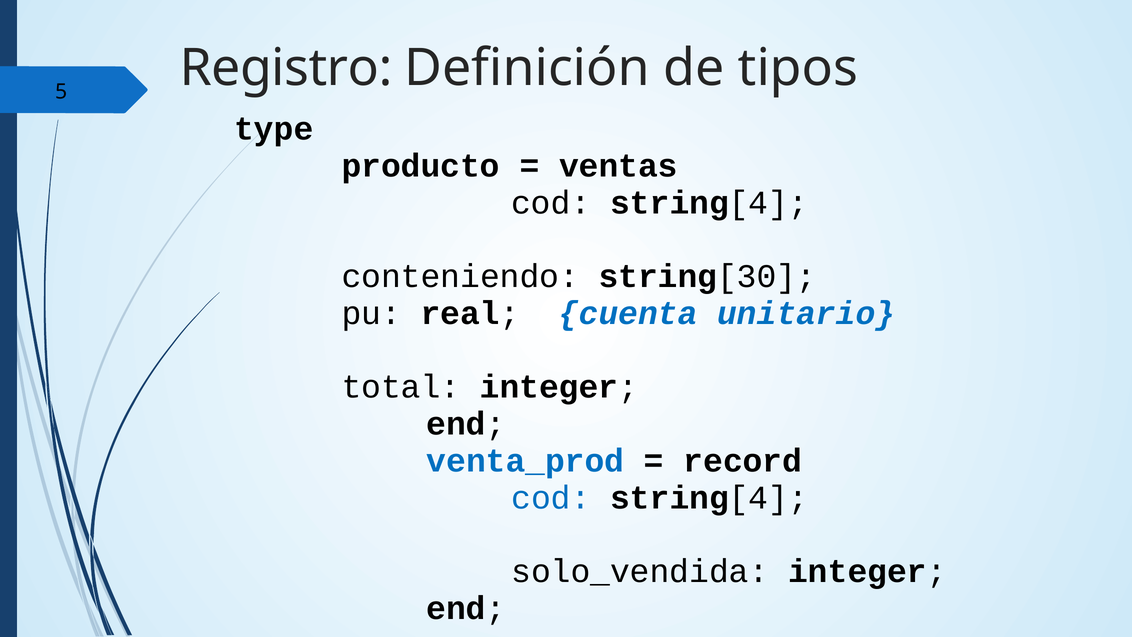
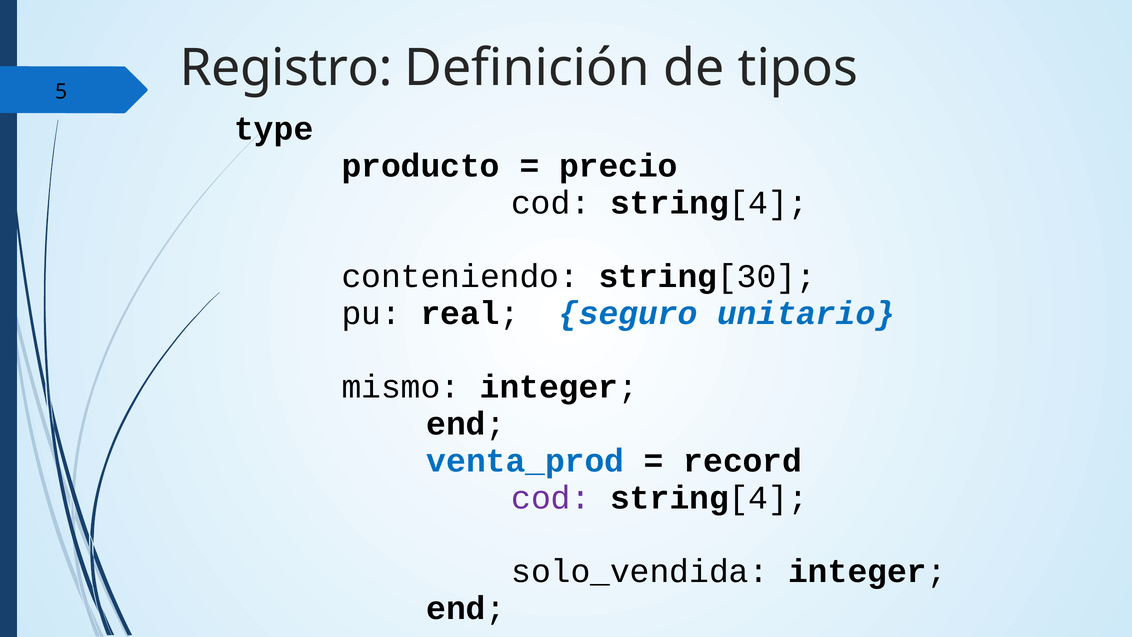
ventas: ventas -> precio (618, 166)
cuenta: cuenta -> seguro (628, 313)
total: total -> mismo (401, 387)
cod colour: blue -> purple (551, 497)
